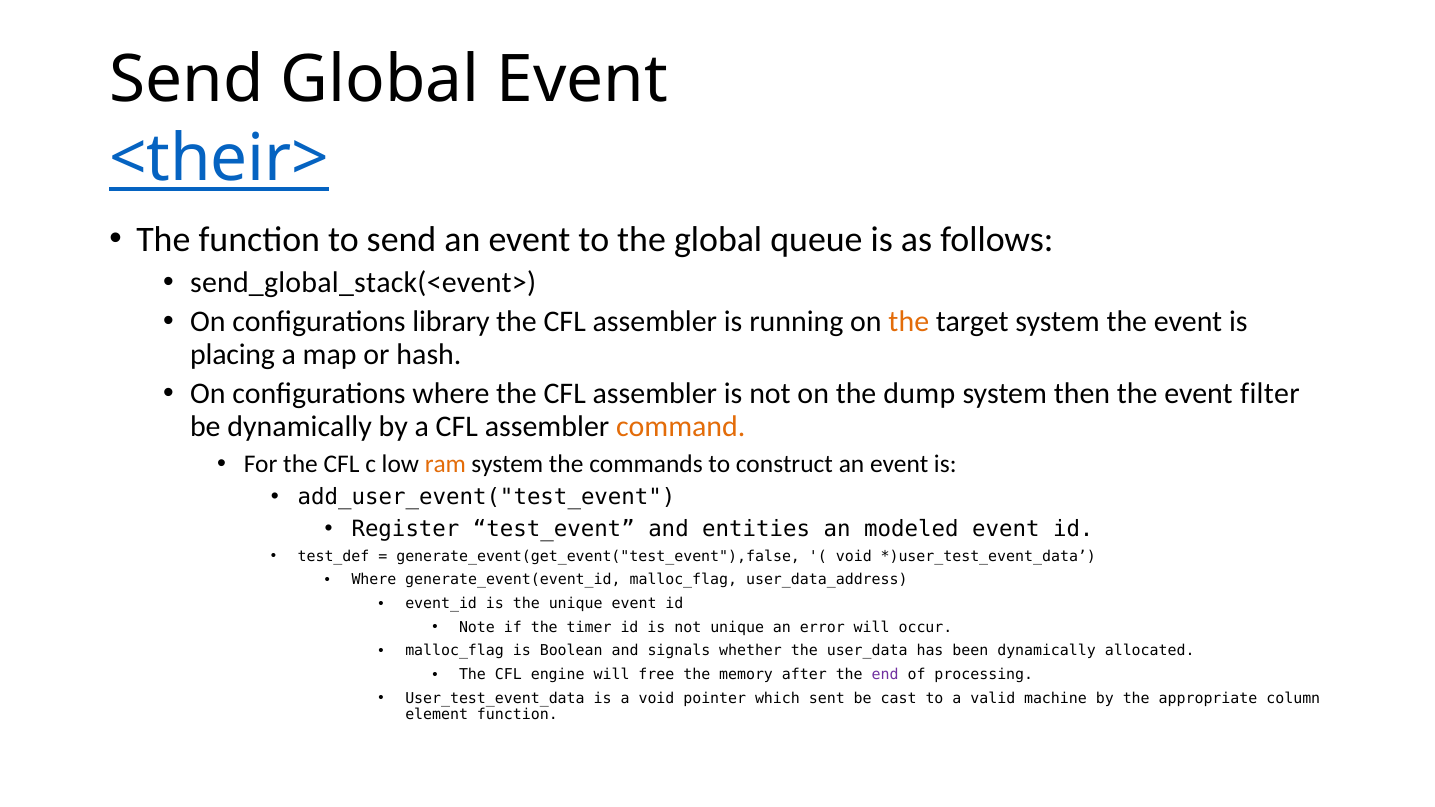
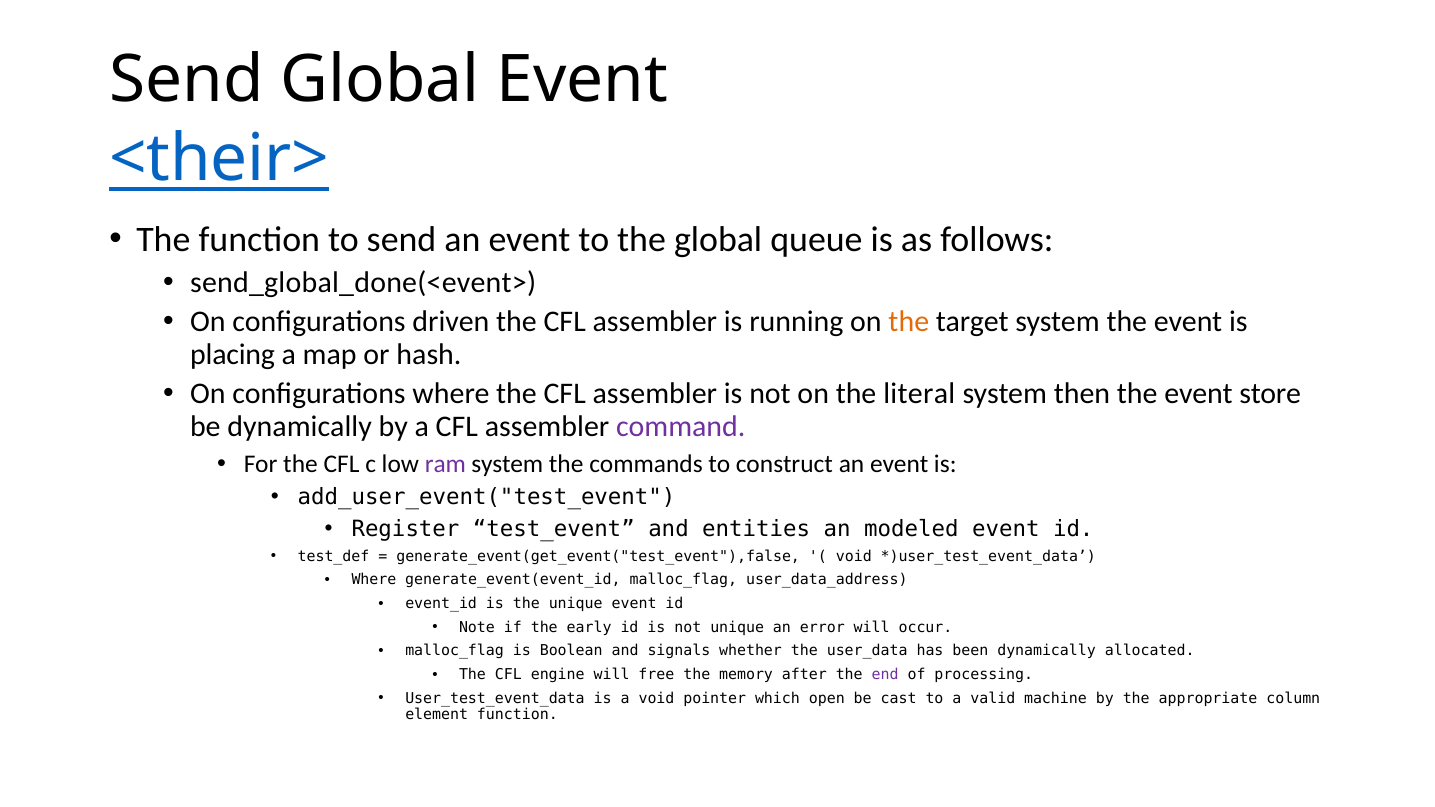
send_global_stack(<event>: send_global_stack(<event> -> send_global_done(<event> (363, 282)
library: library -> driven (451, 322)
dump: dump -> literal (919, 394)
filter: filter -> store (1270, 394)
command colour: orange -> purple (681, 426)
ram colour: orange -> purple (445, 464)
timer: timer -> early (589, 627)
sent: sent -> open (827, 698)
